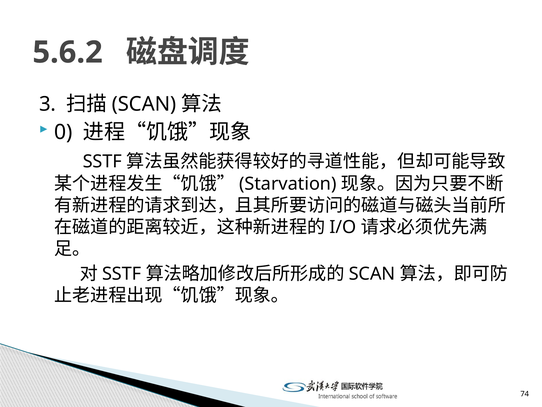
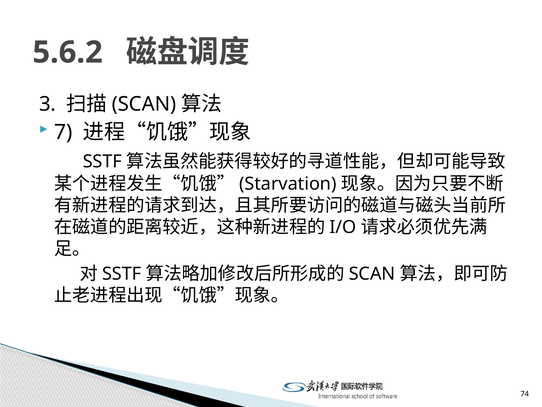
0: 0 -> 7 (63, 132)
